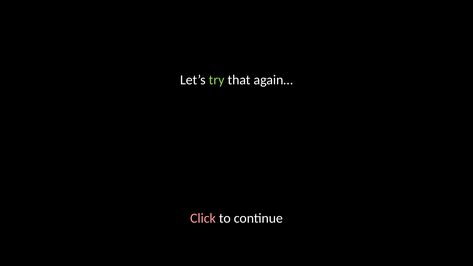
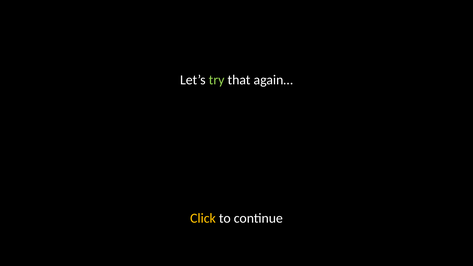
Click colour: pink -> yellow (203, 218)
